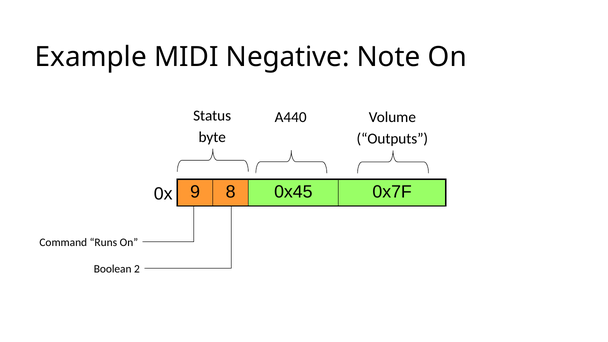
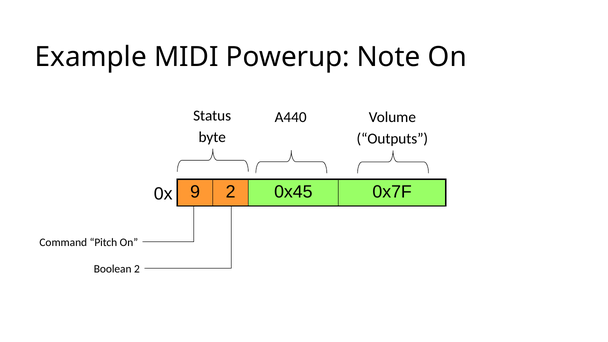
Negative: Negative -> Powerup (288, 57)
9 8: 8 -> 2 (231, 192)
Runs: Runs -> Pitch (103, 242)
